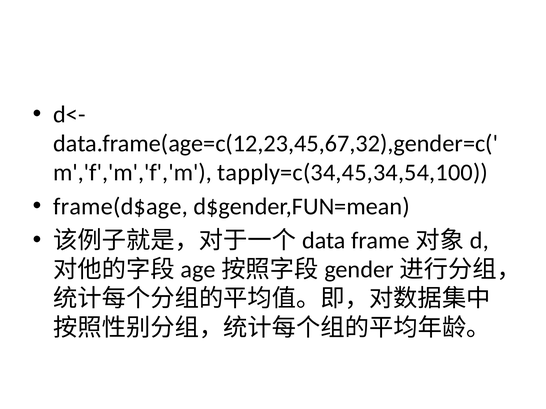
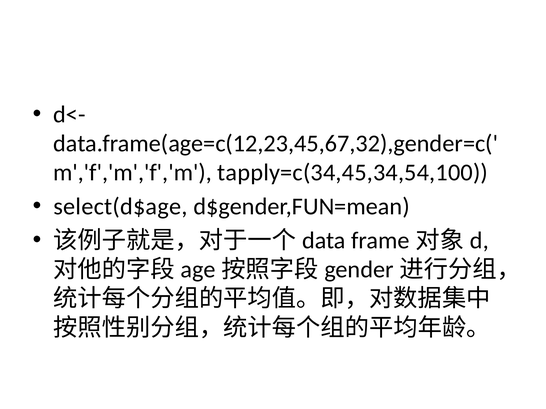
frame(d$age: frame(d$age -> select(d$age (121, 207)
